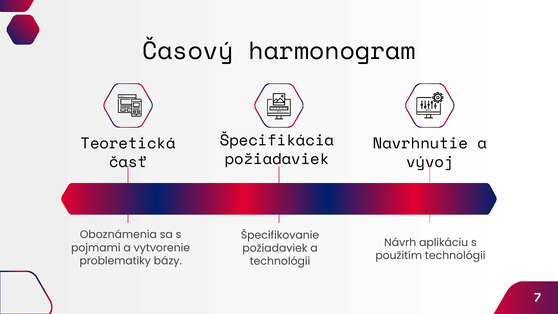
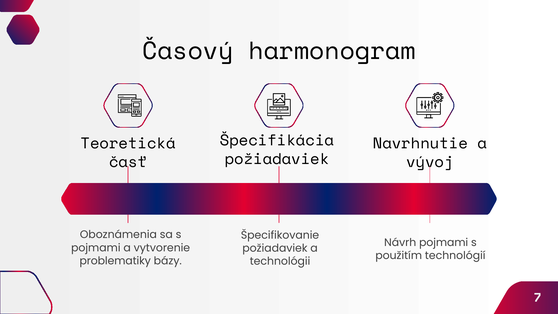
Návrh aplikáciu: aplikáciu -> pojmami (444, 243)
